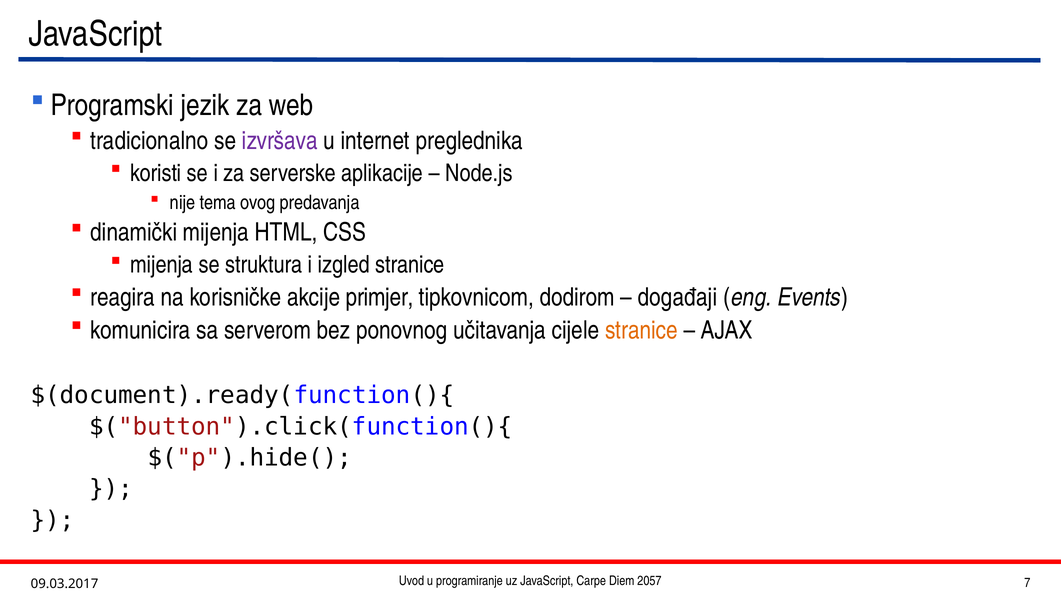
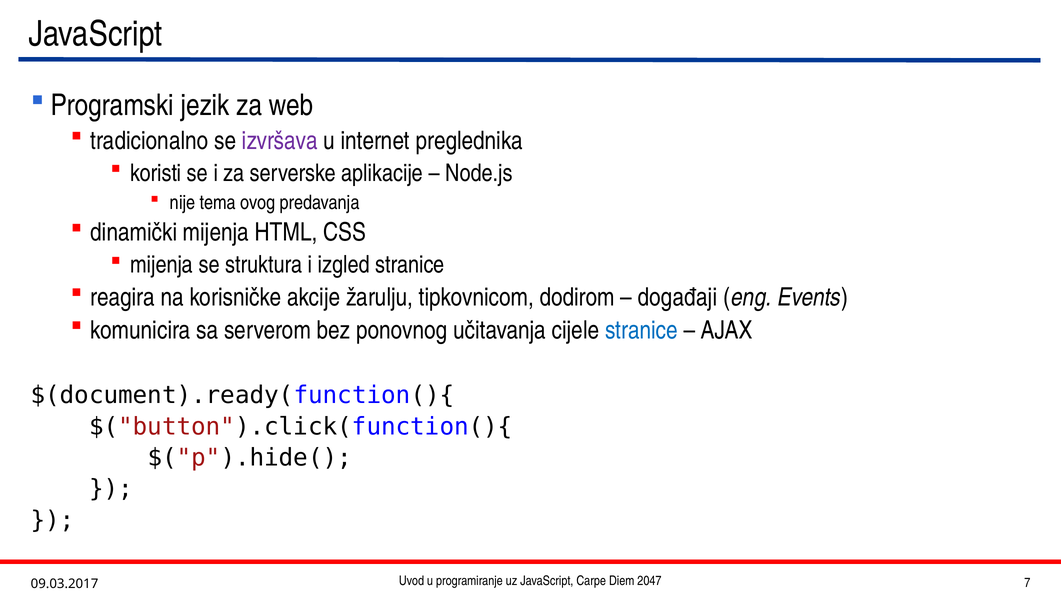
primjer: primjer -> žarulju (380, 297)
stranice colour: orange -> blue (641, 330)
2057: 2057 -> 2047 (649, 581)
